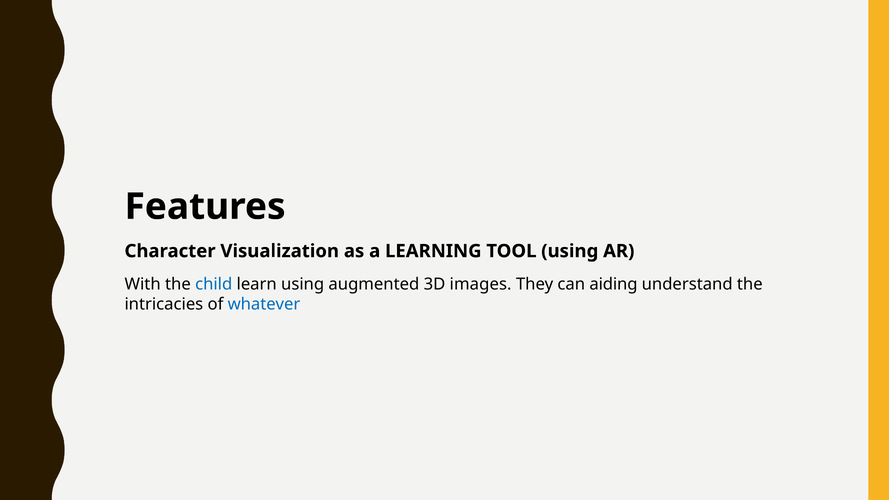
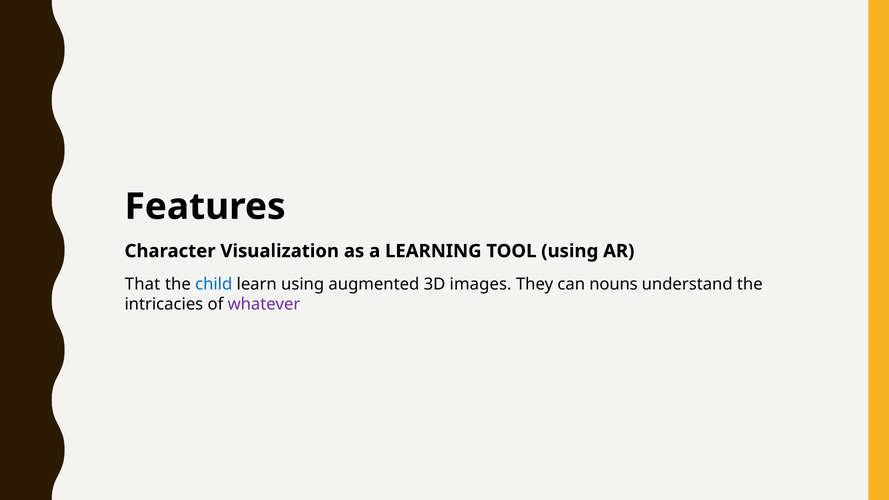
With: With -> That (143, 284)
aiding: aiding -> nouns (613, 284)
whatever colour: blue -> purple (264, 304)
